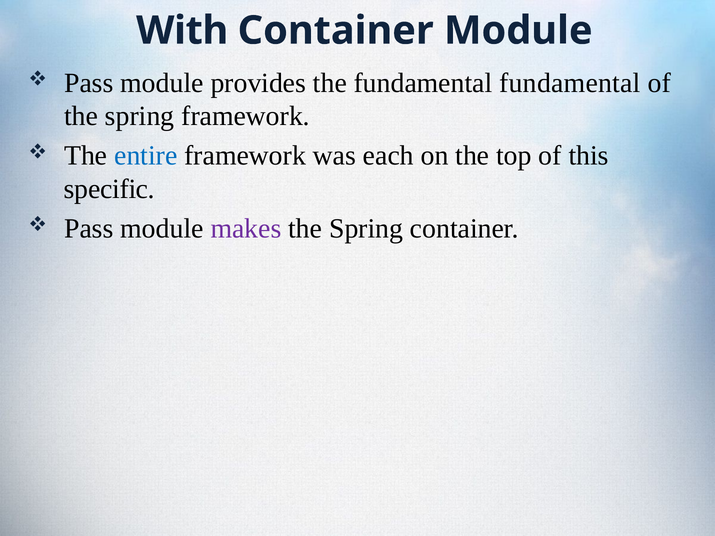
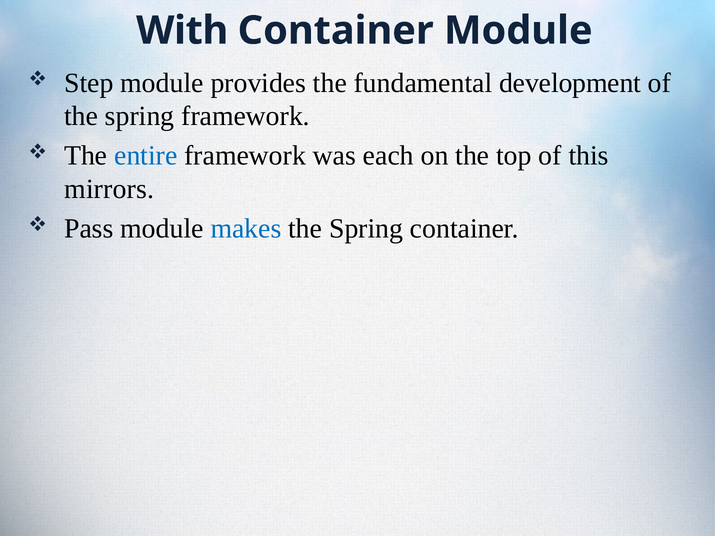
Pass: Pass -> Step (89, 83)
fundamental fundamental: fundamental -> development (570, 83)
specific: specific -> mirrors (109, 189)
makes colour: purple -> blue (246, 228)
